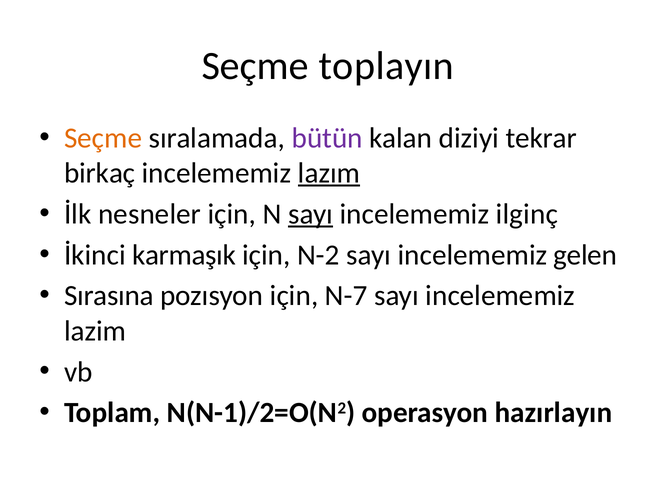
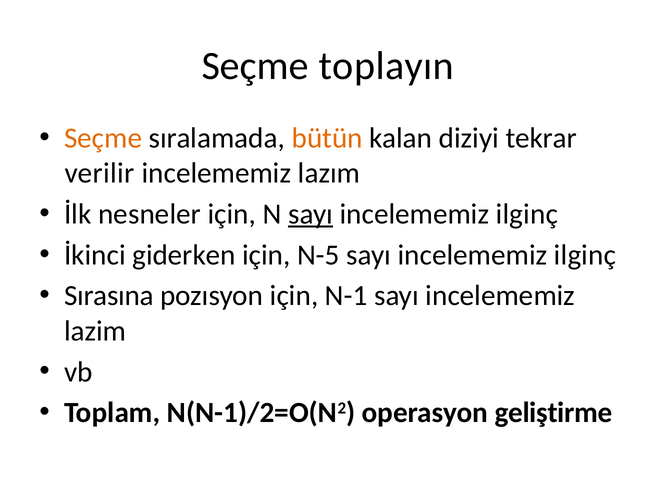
bütün colour: purple -> orange (327, 138)
birkaç: birkaç -> verilir (99, 173)
lazım underline: present -> none (329, 173)
karmaşık: karmaşık -> giderken (184, 255)
N-2: N-2 -> N-5 (318, 255)
gelen: gelen -> ilginç (585, 255)
N-7: N-7 -> N-1 (346, 296)
hazırlayın: hazırlayın -> geliştirme (554, 413)
